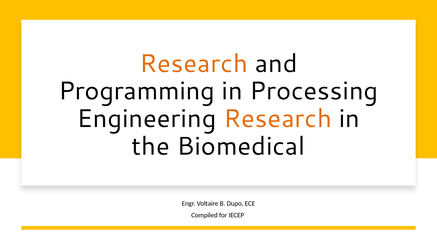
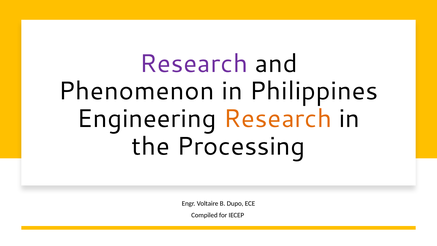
Research colour: orange -> purple (194, 64)
Programming: Programming -> Phenomenon (136, 91)
Processing: Processing -> Philippines (314, 91)
Biomedical: Biomedical -> Processing (241, 146)
